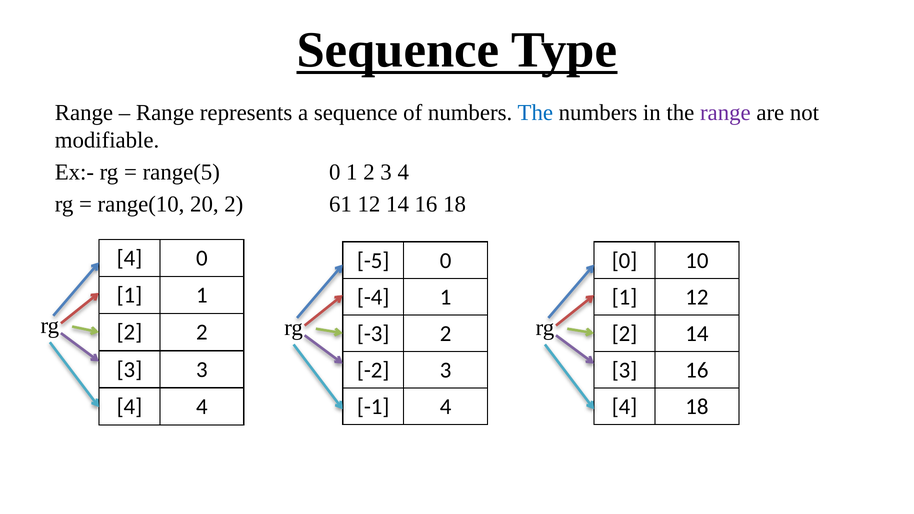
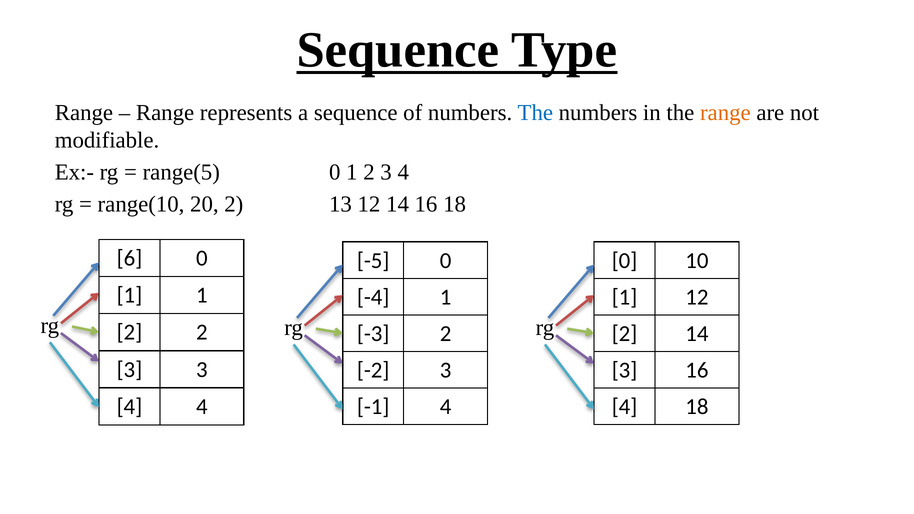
range colour: purple -> orange (725, 113)
61: 61 -> 13 (340, 204)
4: 4 -> 6 (129, 258)
